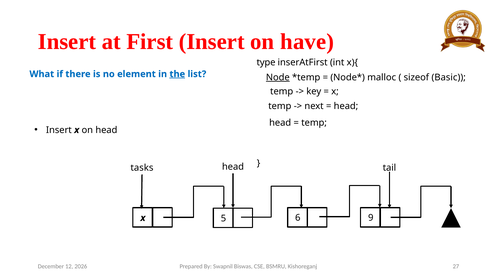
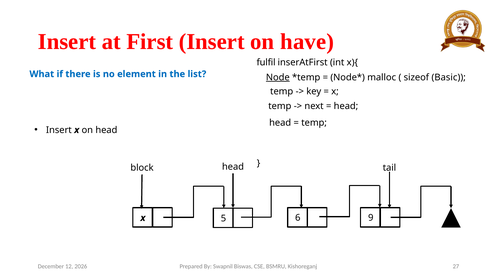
type: type -> fulfil (266, 63)
the underline: present -> none (177, 74)
tasks: tasks -> block (142, 168)
